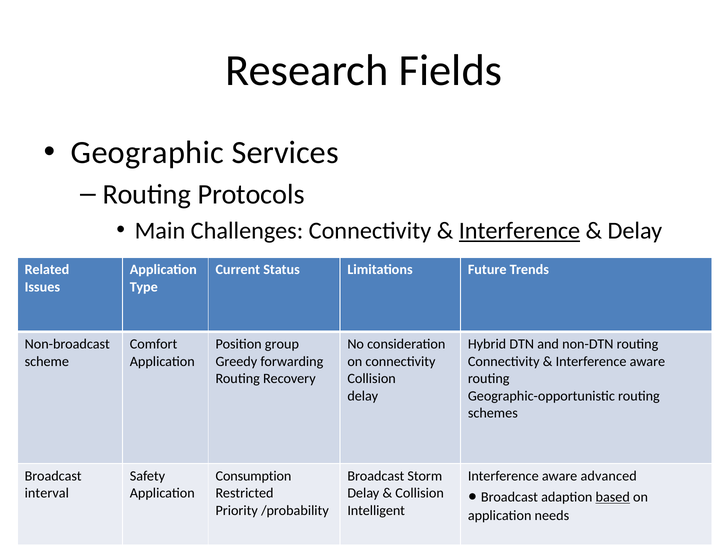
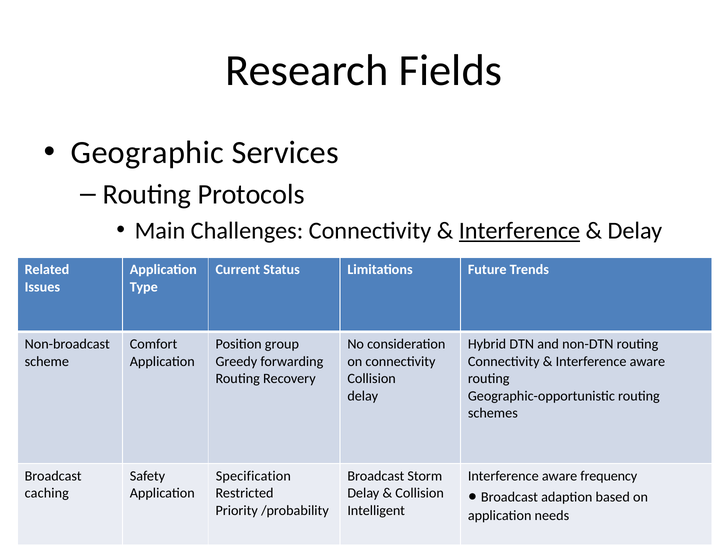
Consumption: Consumption -> Specification (253, 476)
advanced: advanced -> frequency (609, 476)
interval: interval -> caching (47, 493)
based underline: present -> none (613, 497)
